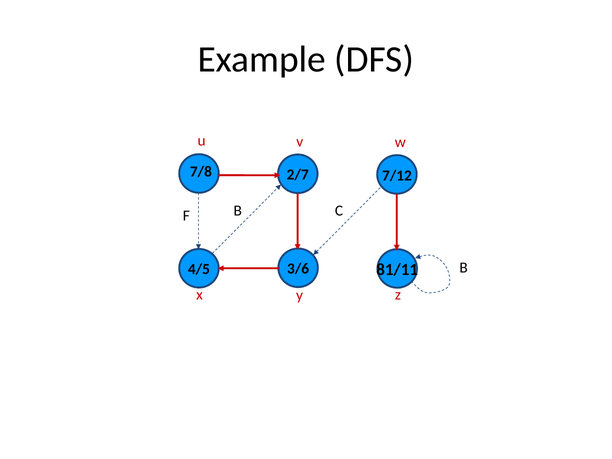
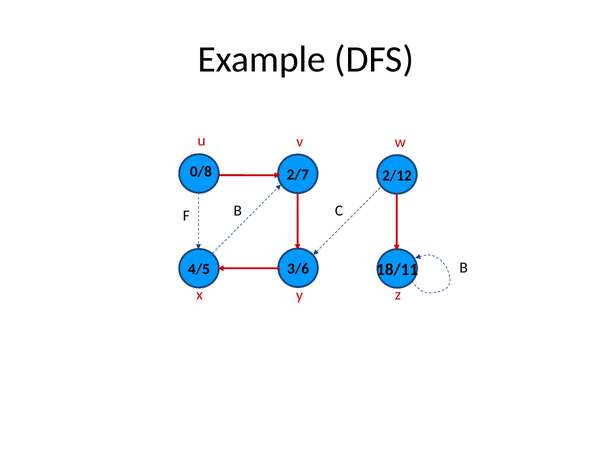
7/8: 7/8 -> 0/8 (201, 172)
7/12: 7/12 -> 2/12 (397, 175)
81/11: 81/11 -> 18/11 (397, 270)
